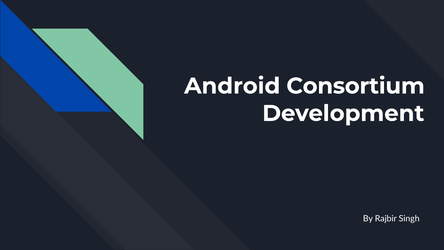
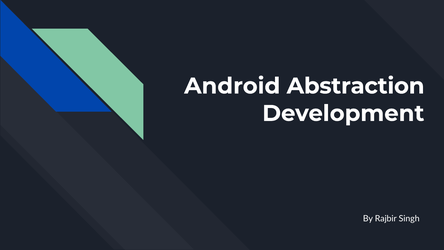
Consortium: Consortium -> Abstraction (356, 86)
